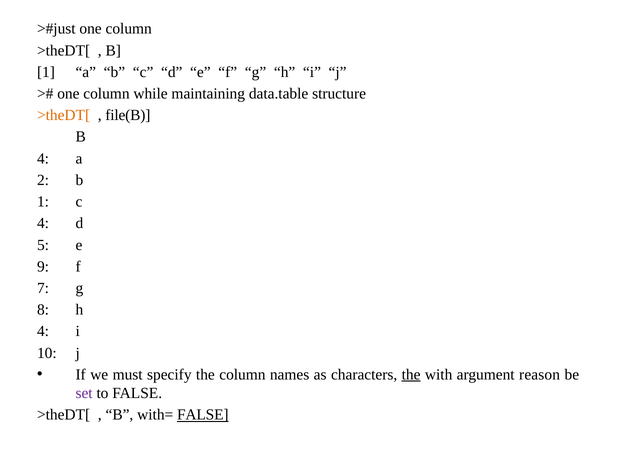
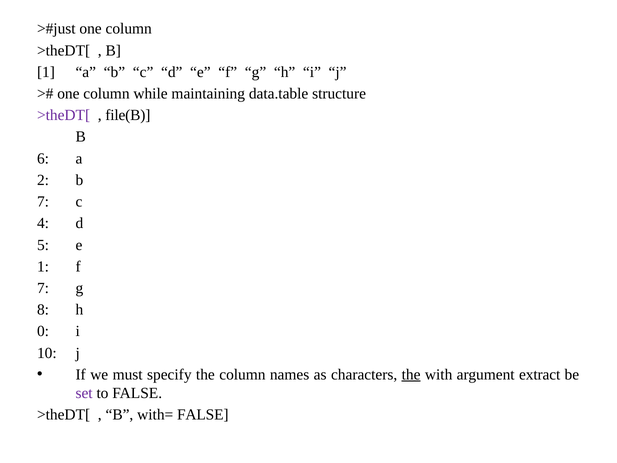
>theDT[ colour: orange -> purple (64, 115)
4: 4 -> 6 (43, 158)
1: 1 -> 7 (43, 202)
9: 9 -> 1 (43, 266)
4: 4 -> 0 (43, 331)
reason: reason -> extract (540, 374)
FALSE underline: present -> none (203, 414)
